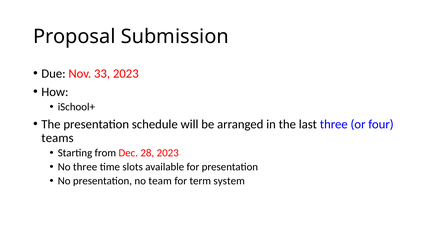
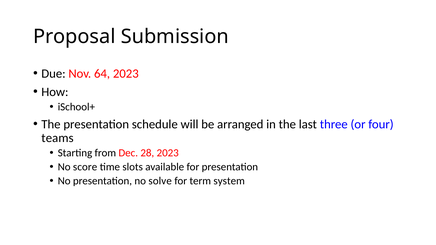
33: 33 -> 64 (102, 74)
No three: three -> score (85, 167)
team: team -> solve (160, 181)
